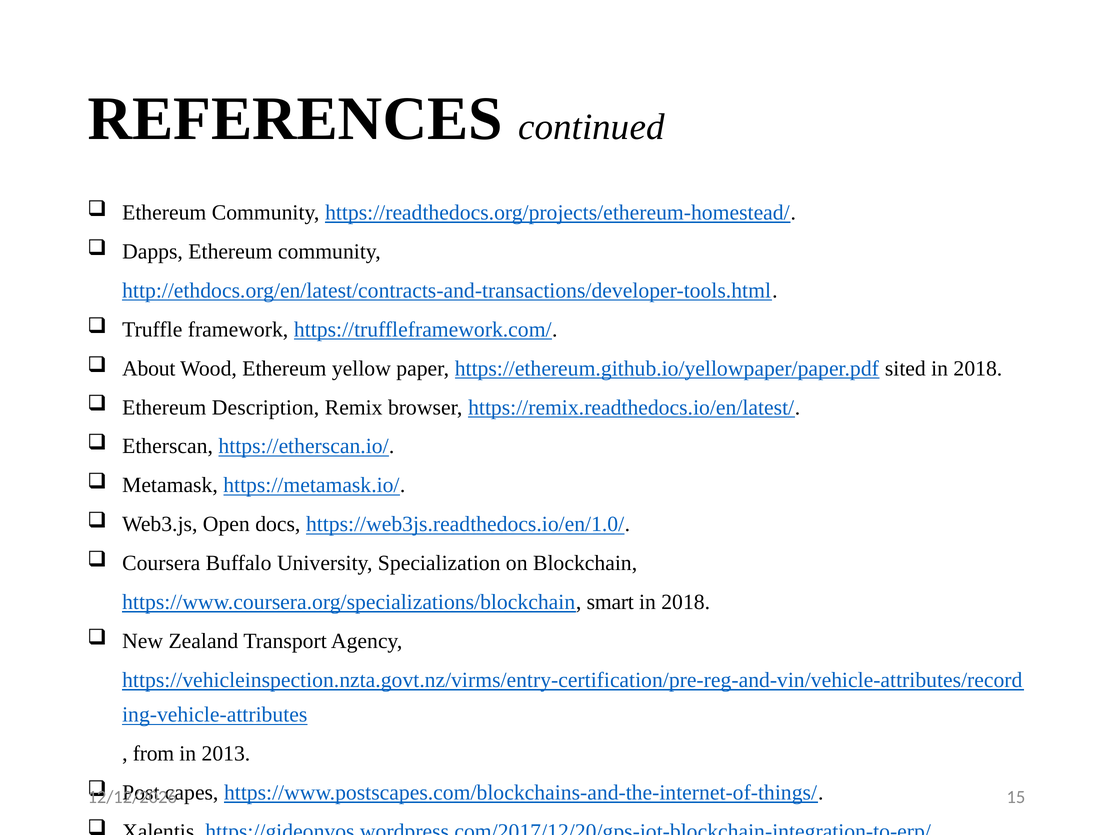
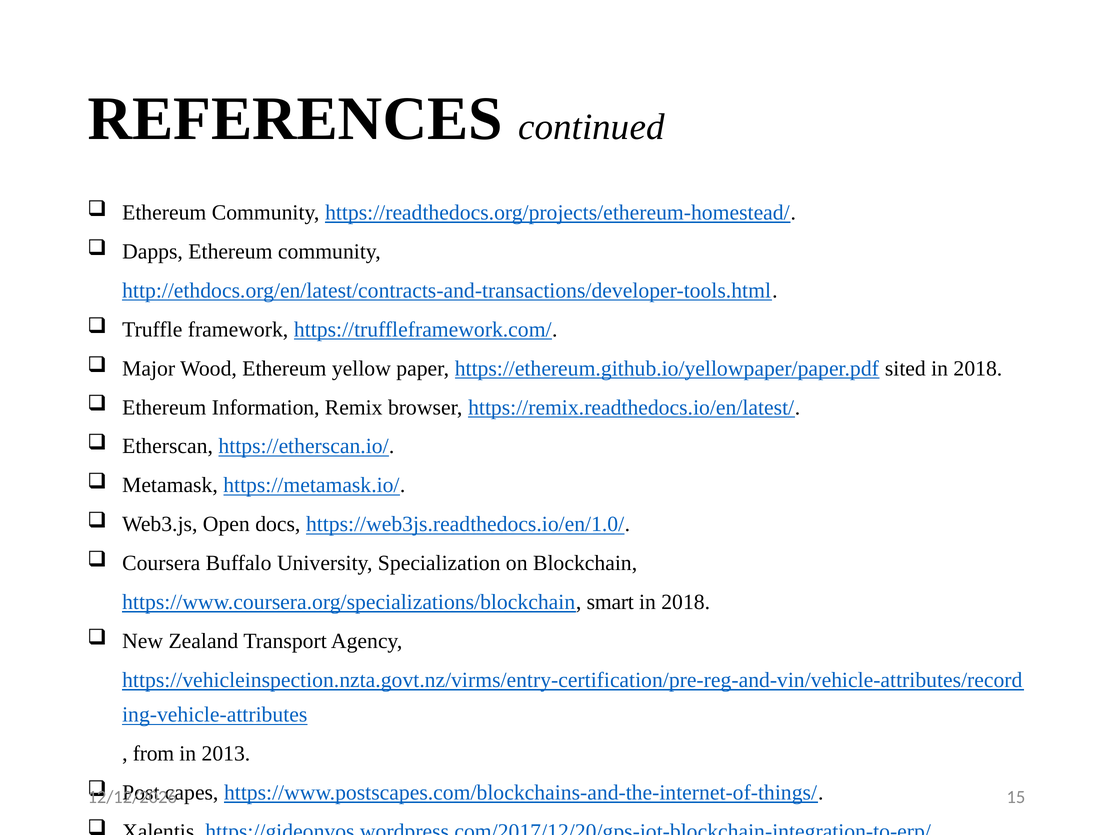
About: About -> Major (149, 368)
Description: Description -> Information (266, 407)
